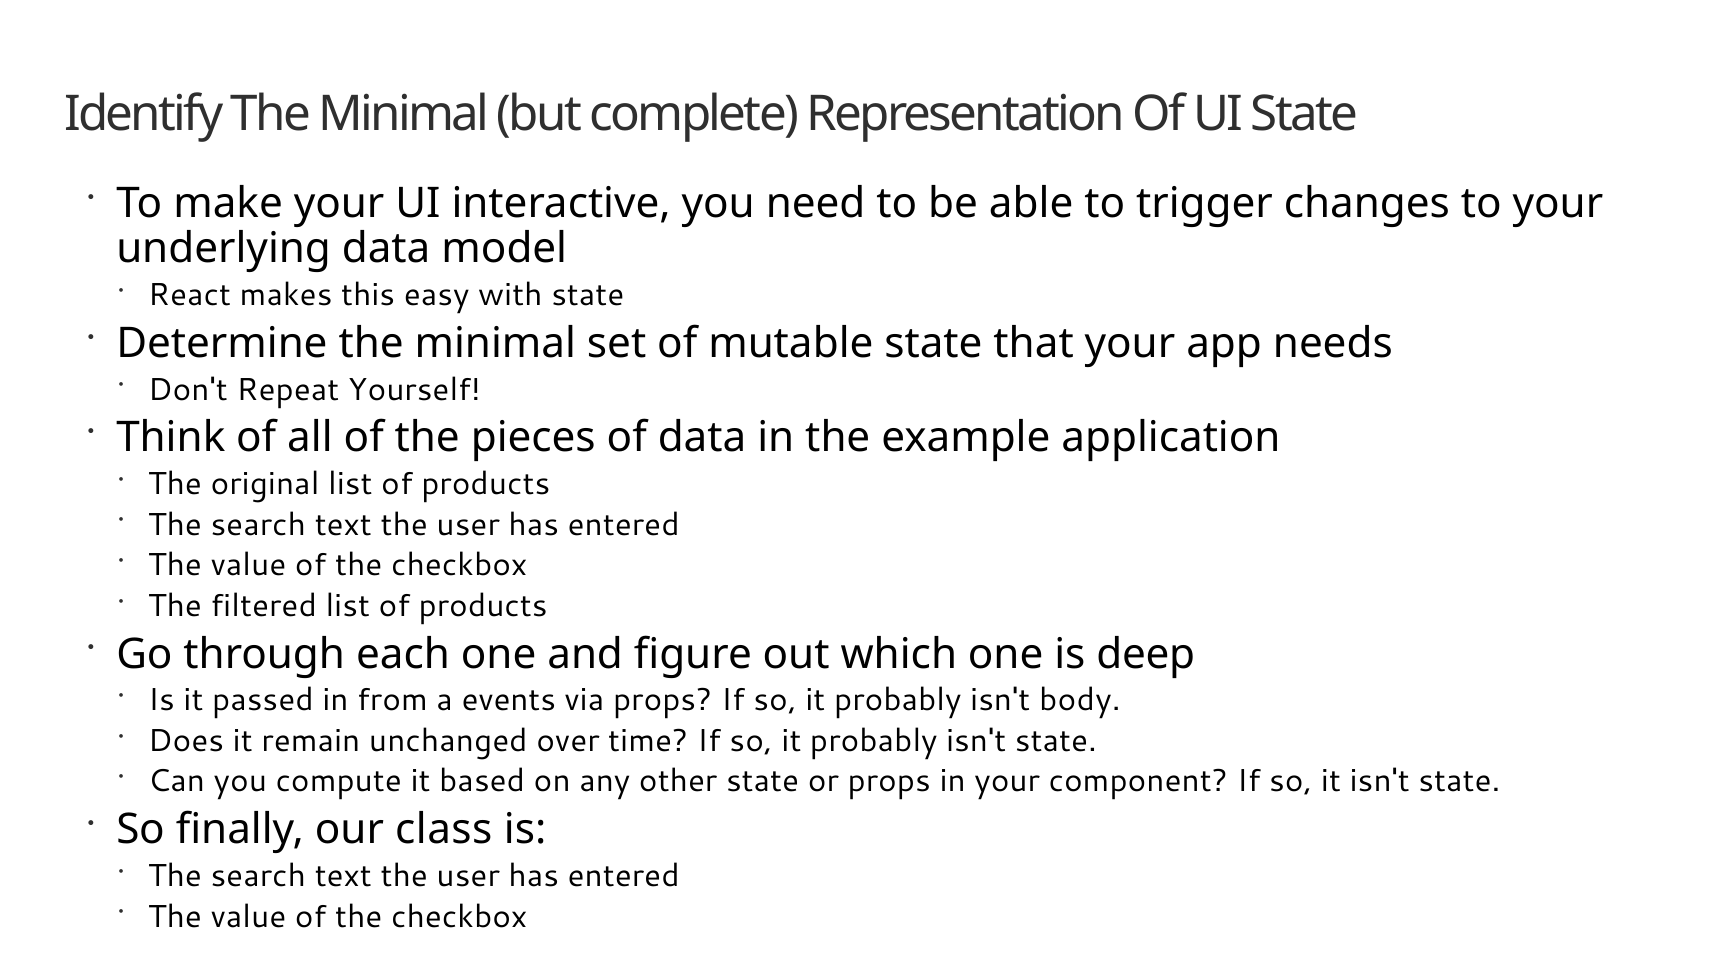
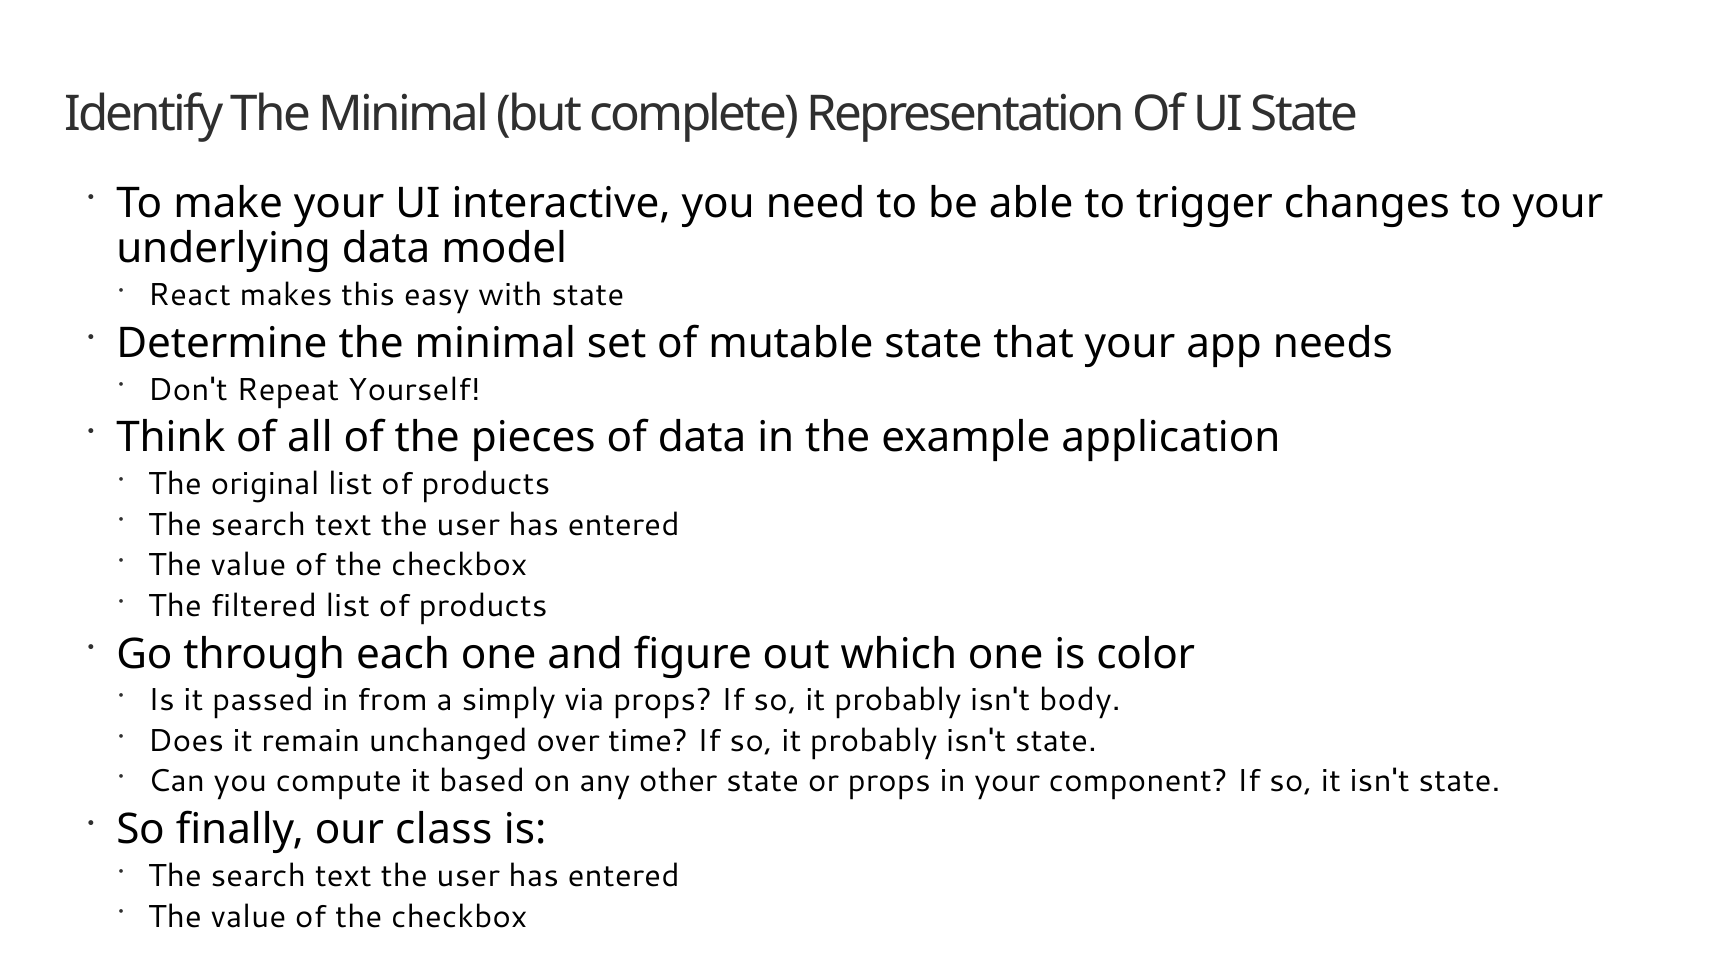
deep: deep -> color (1146, 654)
events: events -> simply (509, 700)
